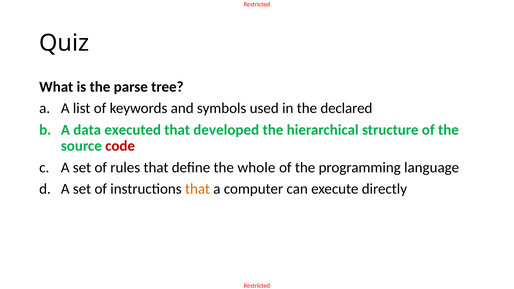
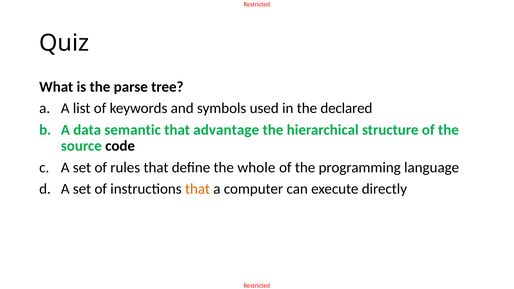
executed: executed -> semantic (133, 130)
developed: developed -> advantage (226, 130)
code colour: red -> black (120, 146)
